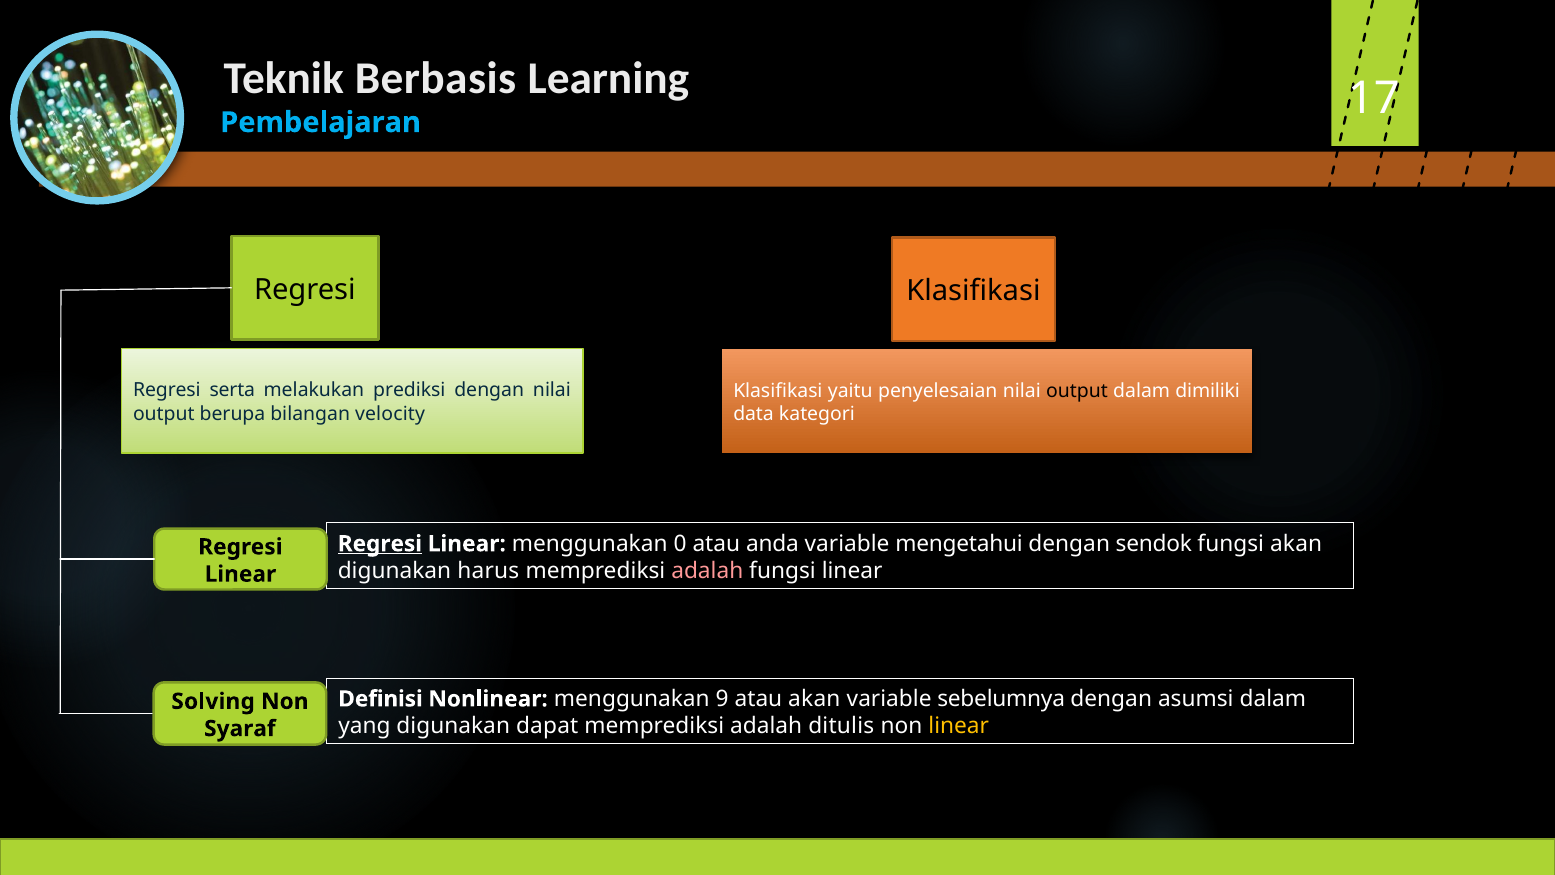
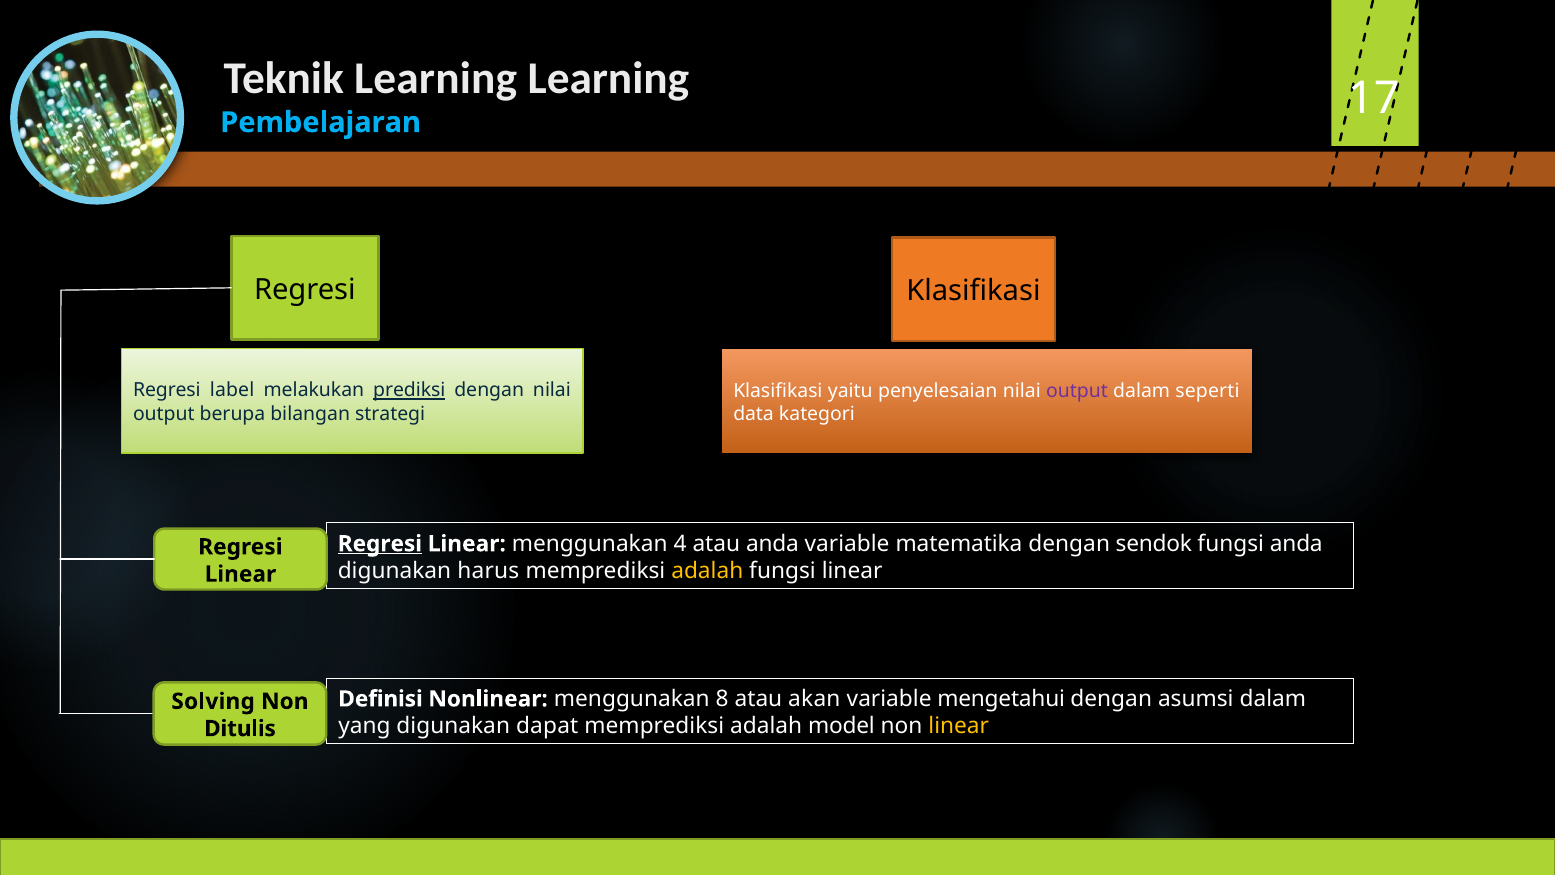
Teknik Berbasis: Berbasis -> Learning (436, 78)
serta: serta -> label (232, 390)
prediksi underline: none -> present (409, 390)
output colour: black -> purple (1077, 391)
dimiliki: dimiliki -> seperti (1207, 391)
velocity: velocity -> strategi (390, 414)
0: 0 -> 4 (680, 544)
mengetahui: mengetahui -> matematika (959, 544)
fungsi akan: akan -> anda (1296, 544)
adalah colour: pink -> yellow (707, 571)
9: 9 -> 8 (722, 699)
sebelumnya: sebelumnya -> mengetahui (1001, 699)
ditulis: ditulis -> model (841, 726)
Syaraf: Syaraf -> Ditulis (240, 728)
